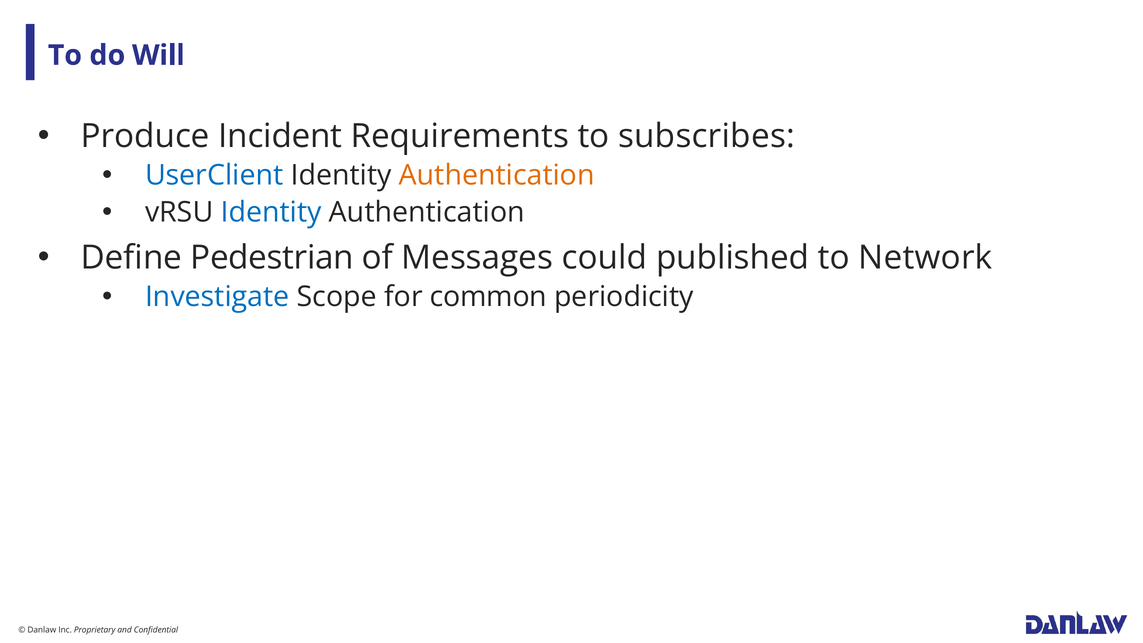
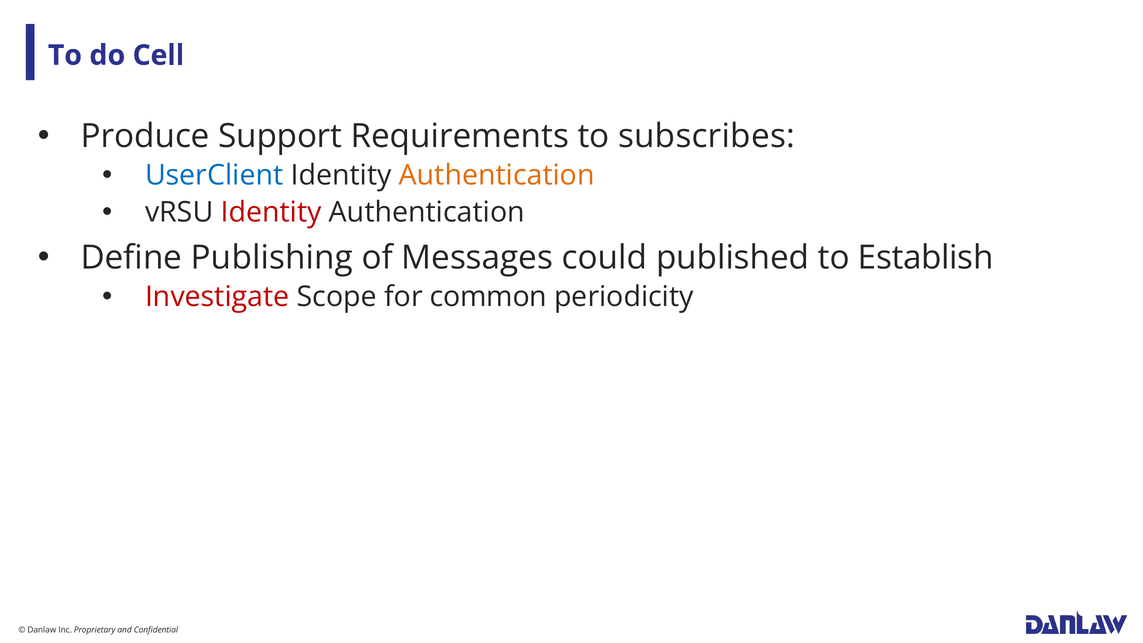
Will: Will -> Cell (158, 55)
Incident: Incident -> Support (280, 136)
Identity colour: blue -> red (271, 212)
Pedestrian: Pedestrian -> Publishing (272, 258)
Network: Network -> Establish (926, 258)
Investigate colour: blue -> red (217, 297)
